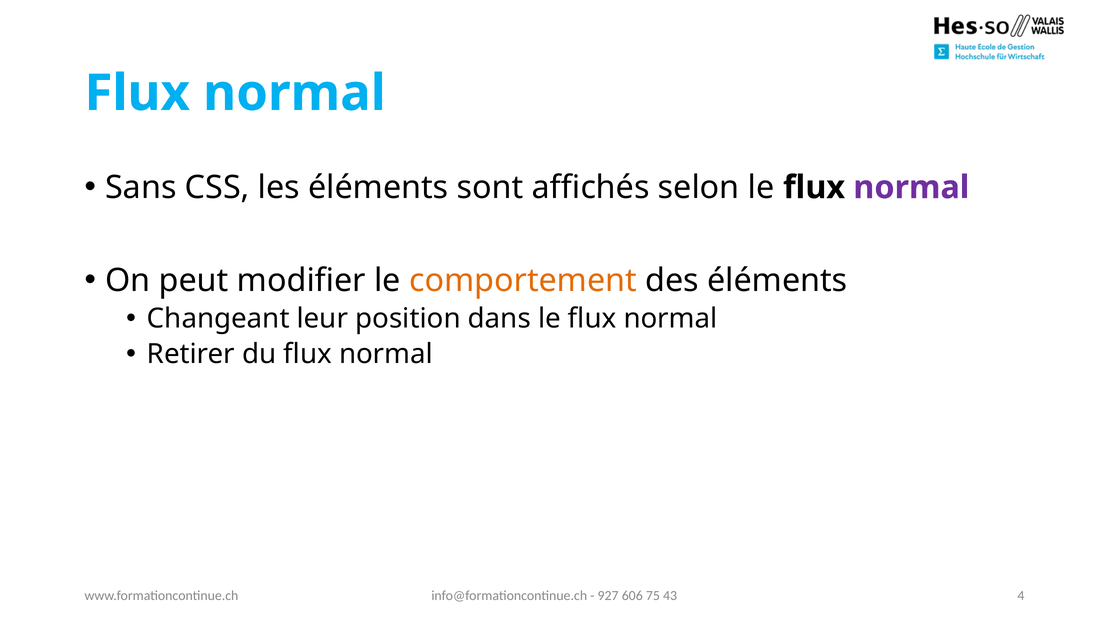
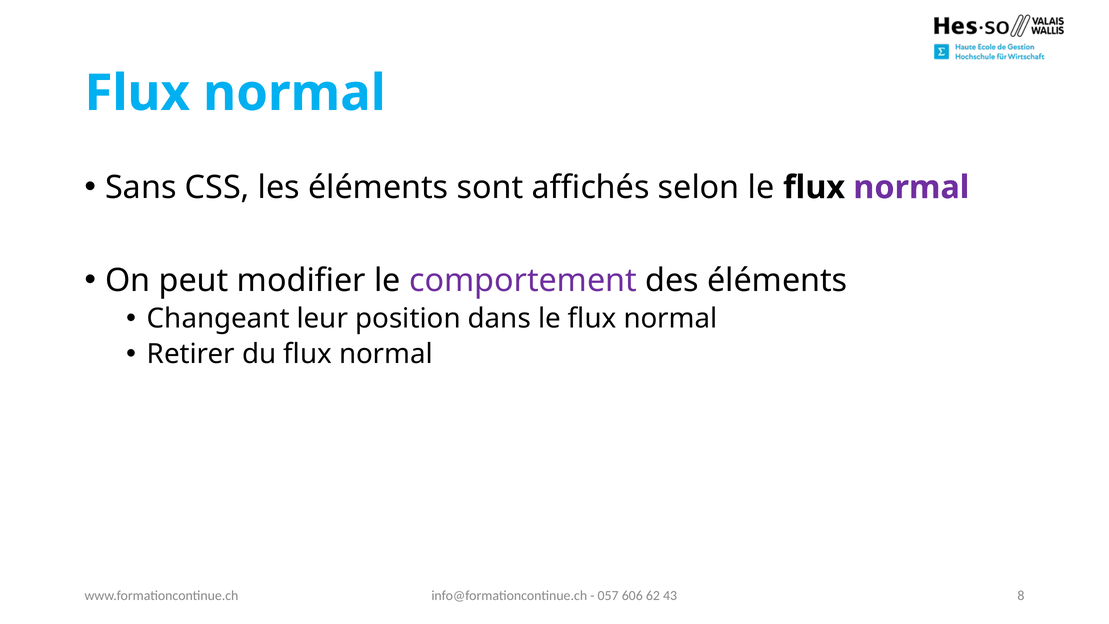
comportement colour: orange -> purple (523, 280)
927: 927 -> 057 (608, 596)
75: 75 -> 62 (653, 596)
4: 4 -> 8 (1021, 596)
